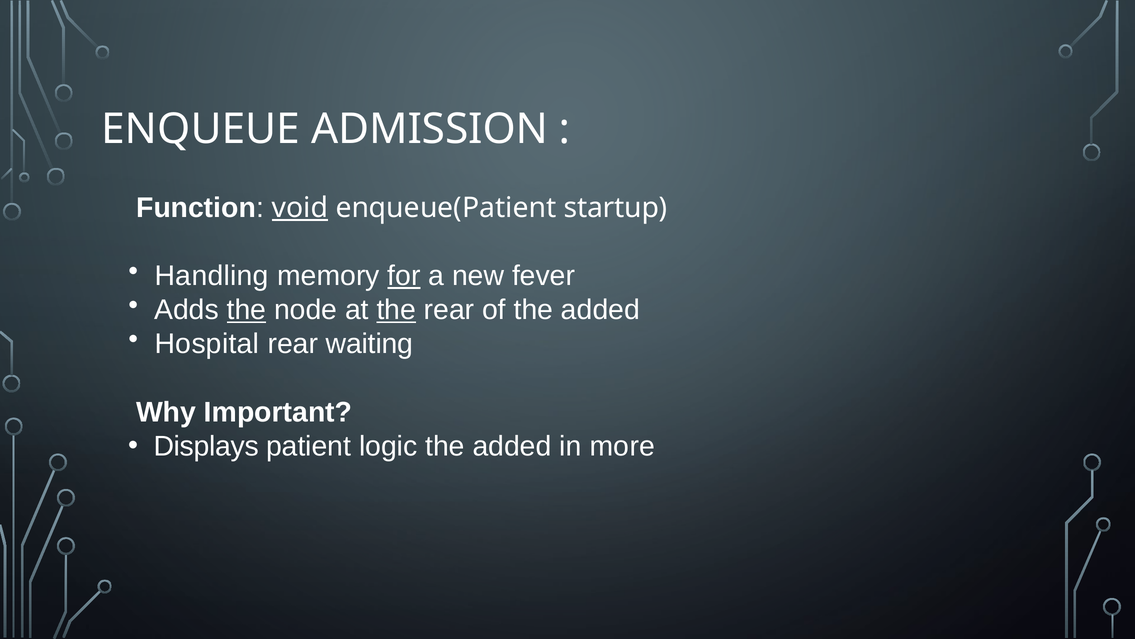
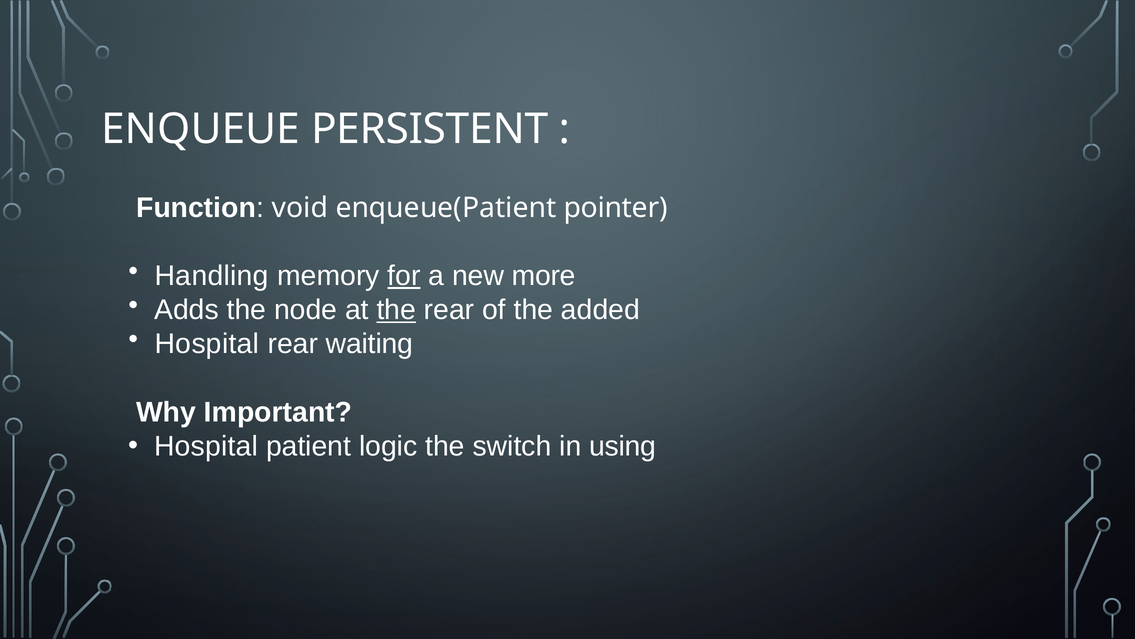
ADMISSION: ADMISSION -> PERSISTENT (430, 129)
void underline: present -> none (300, 207)
startup: startup -> pointer (616, 207)
fever: fever -> more (544, 276)
the underline: present -> none (247, 310)
Displays: Displays -> Hospital (206, 446)
added: added -> switch (512, 446)
more: more -> using (623, 446)
